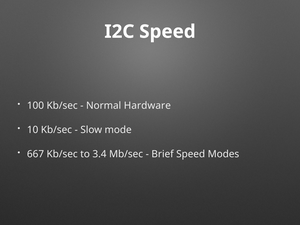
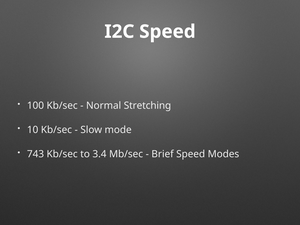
Hardware: Hardware -> Stretching (147, 105)
667: 667 -> 743 (35, 154)
